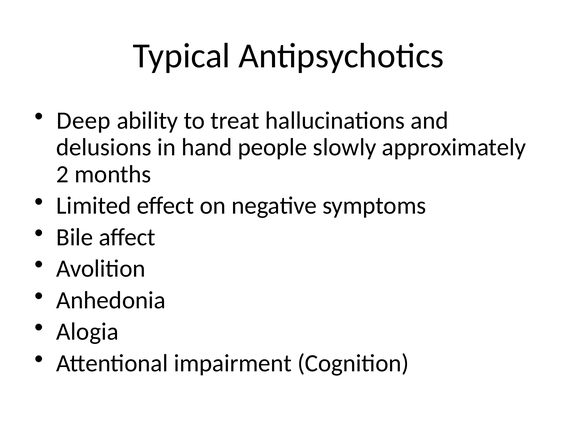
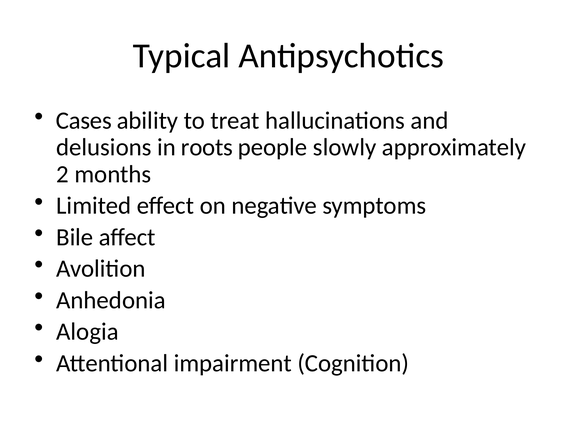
Deep: Deep -> Cases (84, 121)
hand: hand -> roots (207, 147)
